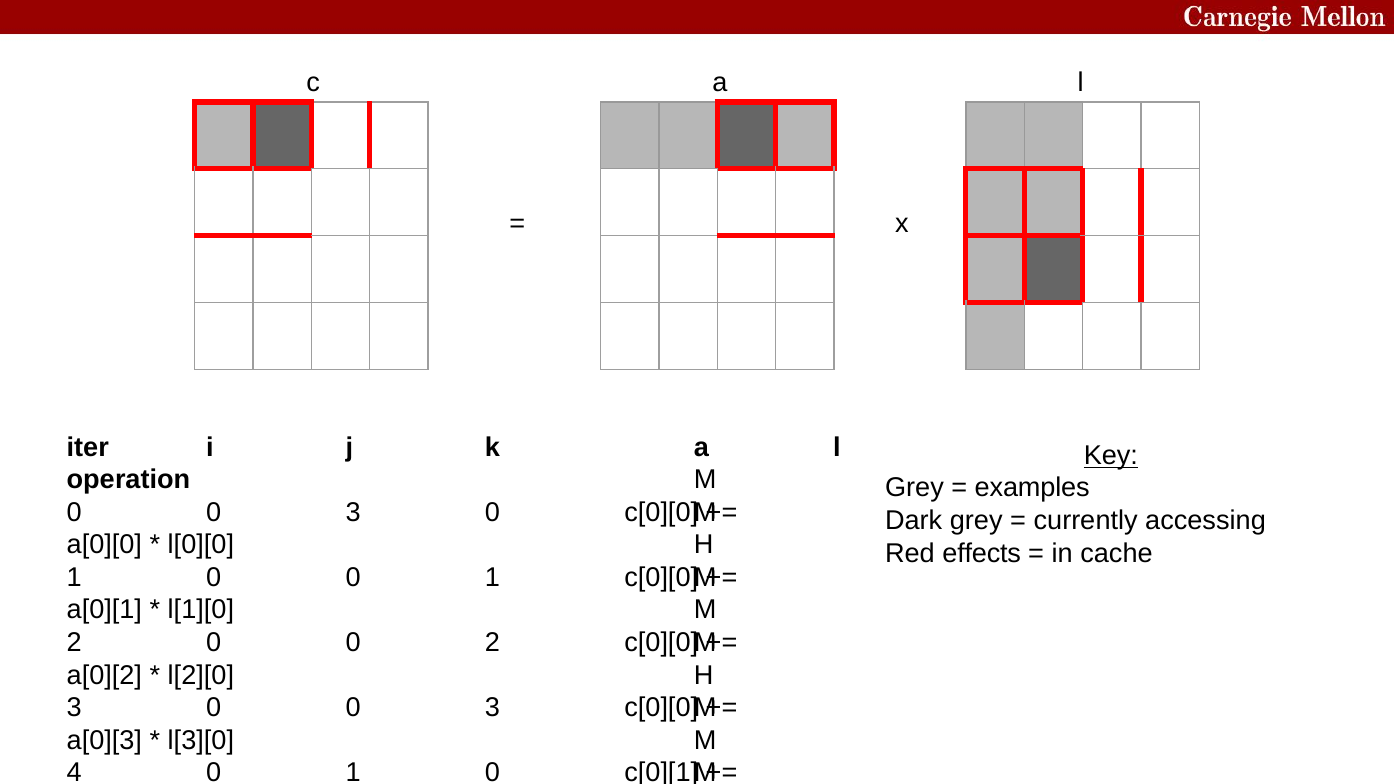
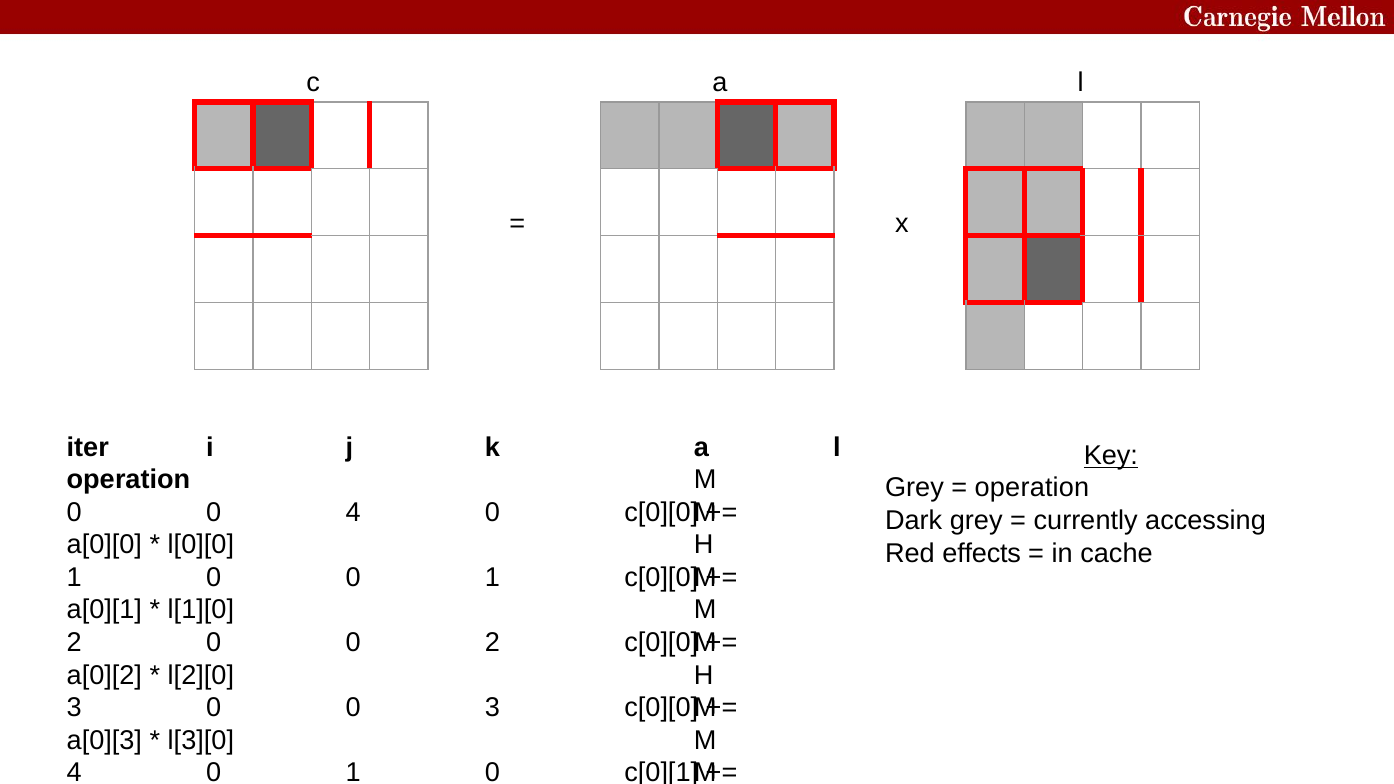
examples: examples -> operation (1032, 488)
3: 3 -> 4 (353, 512)
